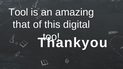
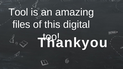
that: that -> files (21, 25)
